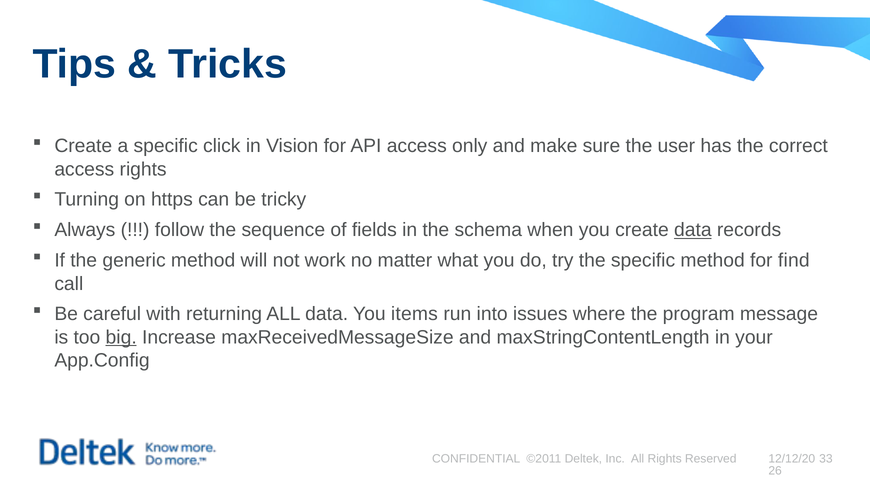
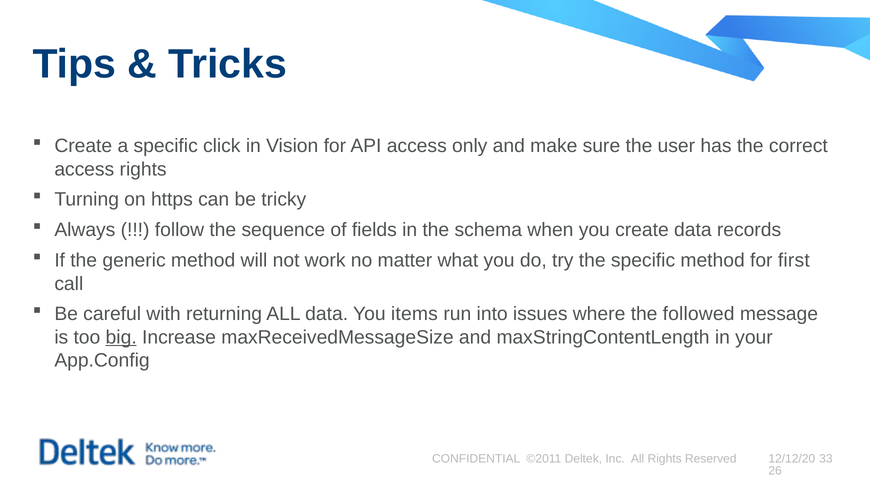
data underline: present -> none (693, 230)
find: find -> first (794, 261)
program: program -> followed (699, 314)
